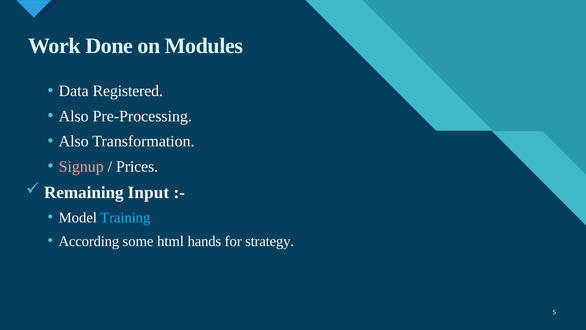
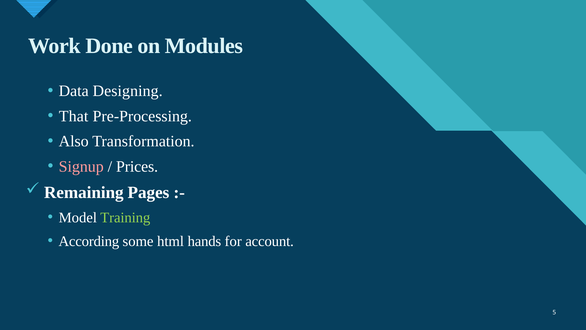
Registered: Registered -> Designing (128, 91)
Also: Also -> That (74, 116)
Input: Input -> Pages (148, 192)
Training colour: light blue -> light green (125, 217)
strategy: strategy -> account (270, 241)
